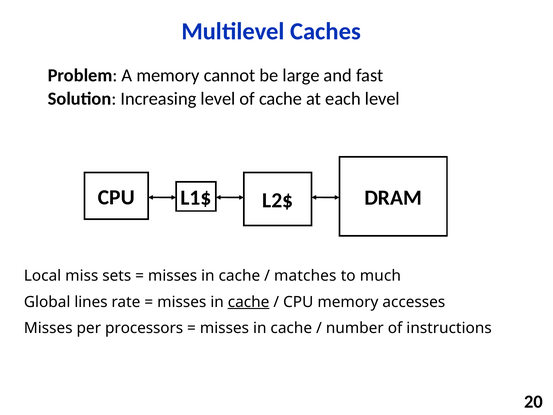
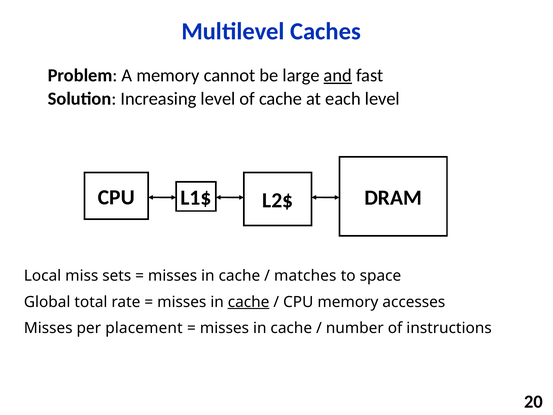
and underline: none -> present (338, 75)
much: much -> space (380, 276)
lines: lines -> total (91, 302)
processors: processors -> placement (144, 328)
